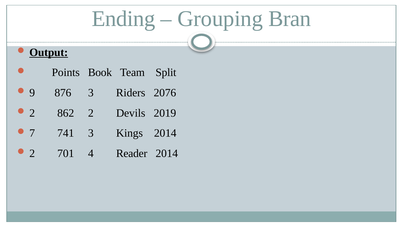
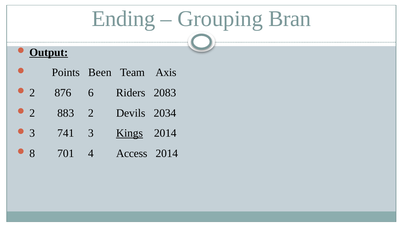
Book: Book -> Been (100, 73)
Split: Split -> Axis (166, 73)
9: 9 -> 2 (32, 93)
876 3: 3 -> 6 (91, 93)
2076: 2076 -> 2083 (165, 93)
862: 862 -> 883 (66, 113)
2019: 2019 -> 2034 (165, 113)
7: 7 -> 3 (32, 133)
Kings underline: none -> present (129, 133)
2: 2 -> 8 (32, 153)
Reader: Reader -> Access (132, 153)
